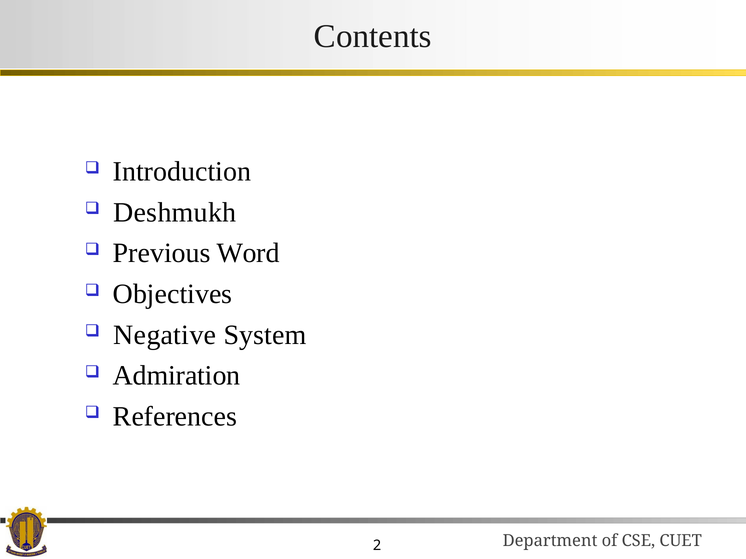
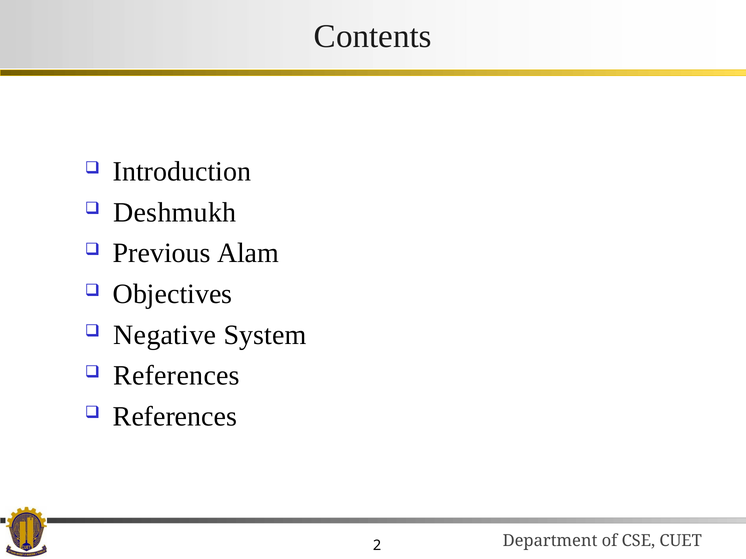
Word: Word -> Alam (248, 253)
Admiration: Admiration -> References (176, 376)
